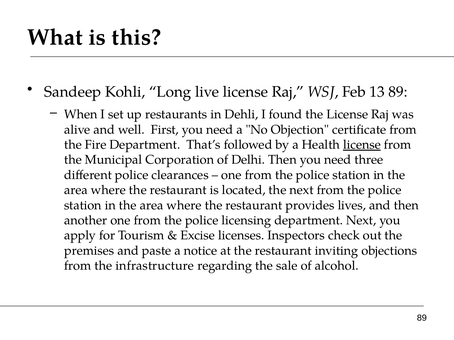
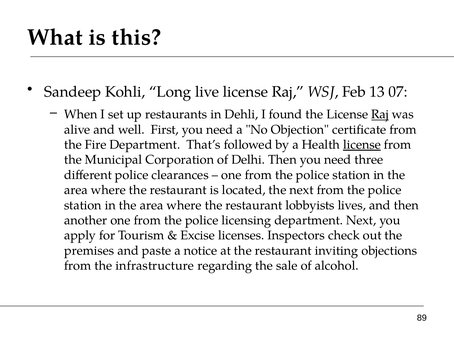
13 89: 89 -> 07 (398, 92)
Raj underline: none -> present (380, 115)
provides: provides -> lobbyists (310, 205)
